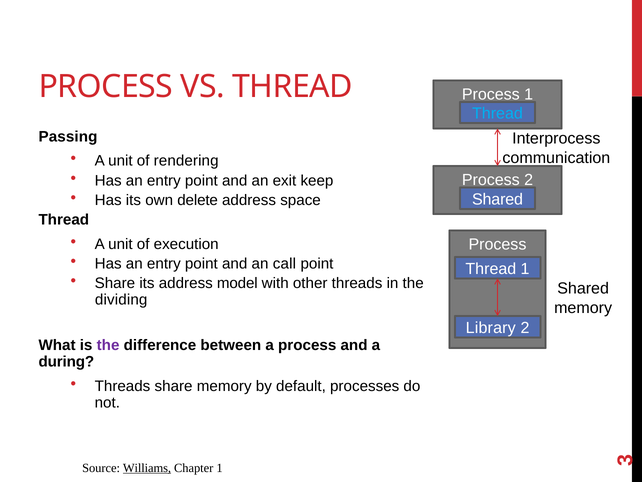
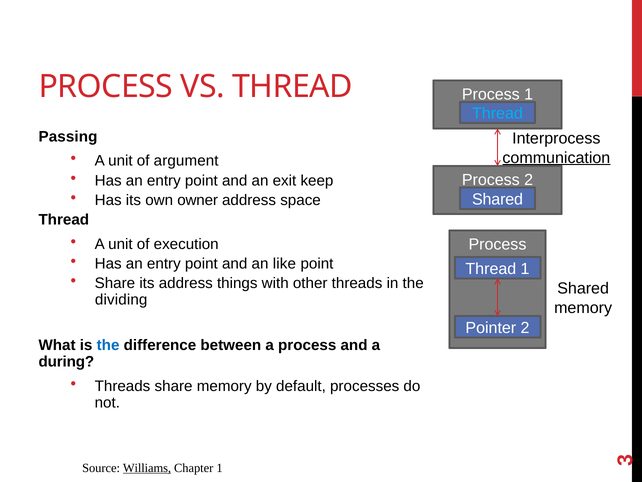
communication underline: none -> present (556, 158)
rendering: rendering -> argument (186, 161)
delete: delete -> owner (198, 200)
call: call -> like (284, 263)
model: model -> things (237, 283)
Library: Library -> Pointer (491, 327)
the colour: purple -> blue (108, 345)
